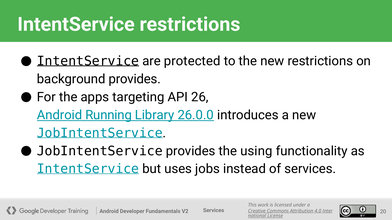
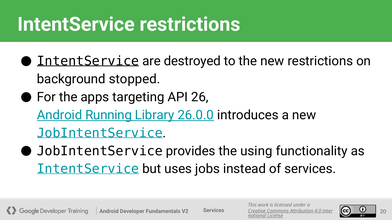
protected: protected -> destroyed (192, 61)
background provides: provides -> stopped (135, 79)
